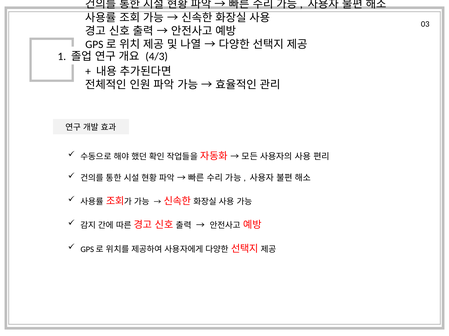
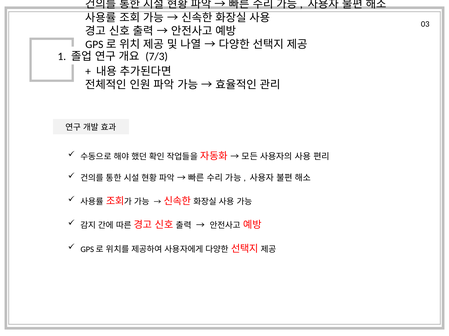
4/3: 4/3 -> 7/3 (157, 56)
